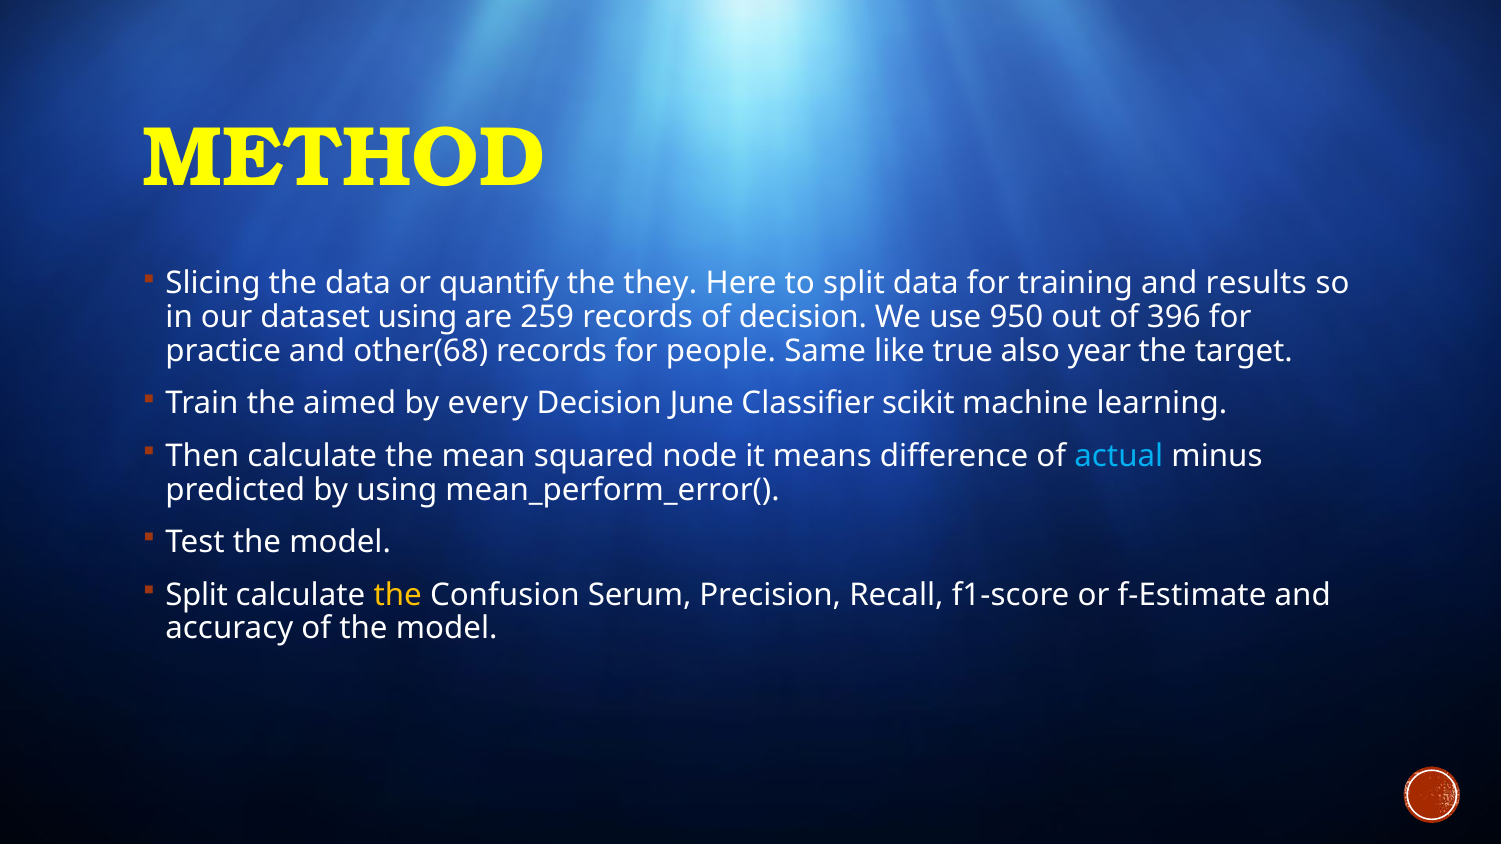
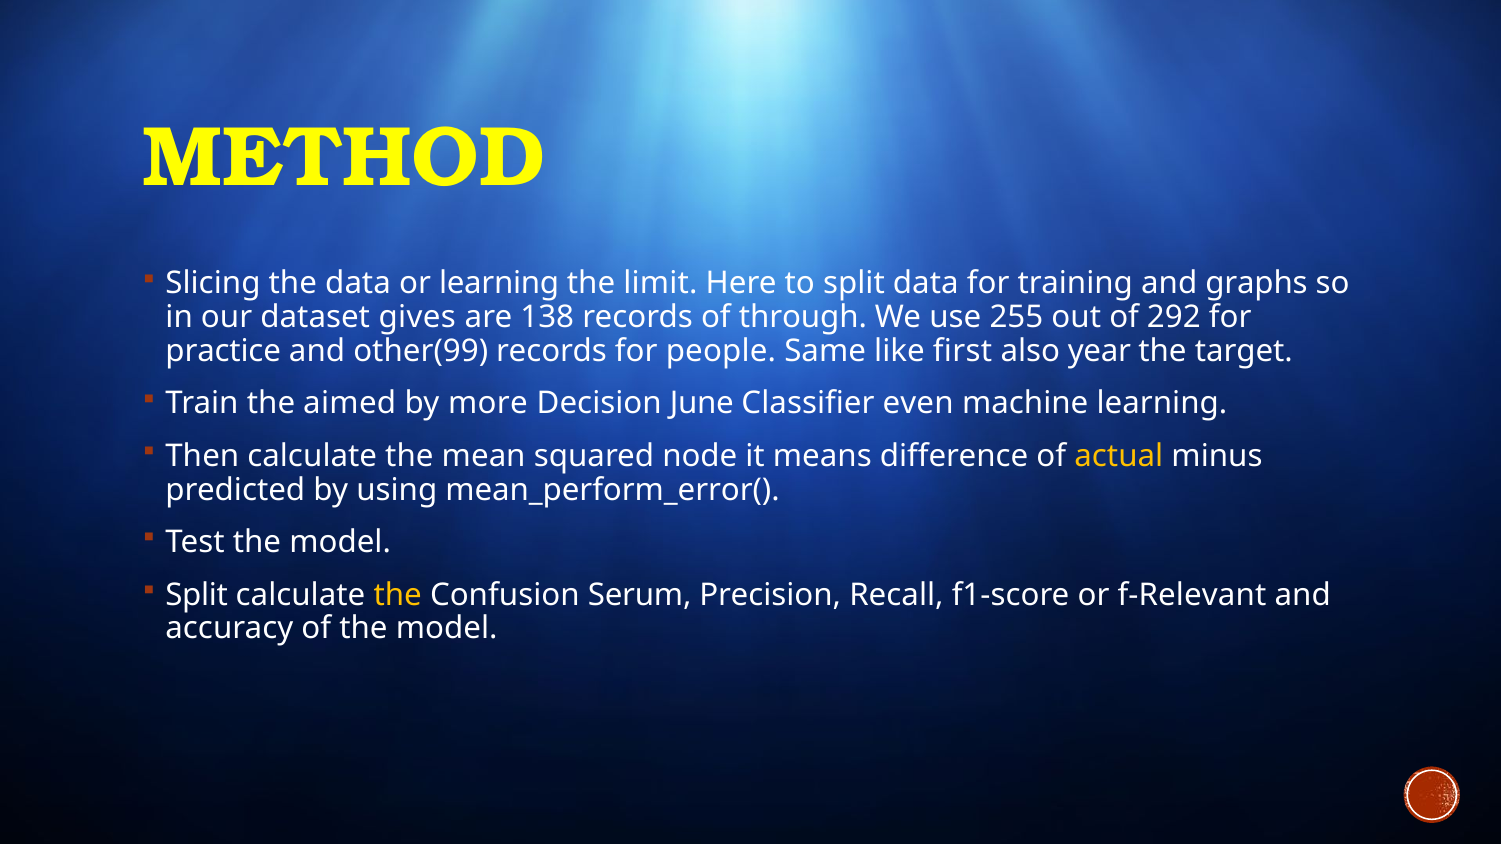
or quantify: quantify -> learning (499, 284)
they: they -> limit (660, 284)
results: results -> graphs (1257, 284)
dataset using: using -> gives (417, 317)
259: 259 -> 138 (547, 317)
of decision: decision -> through (803, 317)
950: 950 -> 255 (1016, 317)
396: 396 -> 292 (1174, 317)
other(68: other(68 -> other(99 (421, 351)
true: true -> first (963, 351)
every: every -> more (488, 404)
scikit: scikit -> even (918, 404)
actual colour: light blue -> yellow (1119, 456)
f-Estimate: f-Estimate -> f-Relevant (1192, 595)
